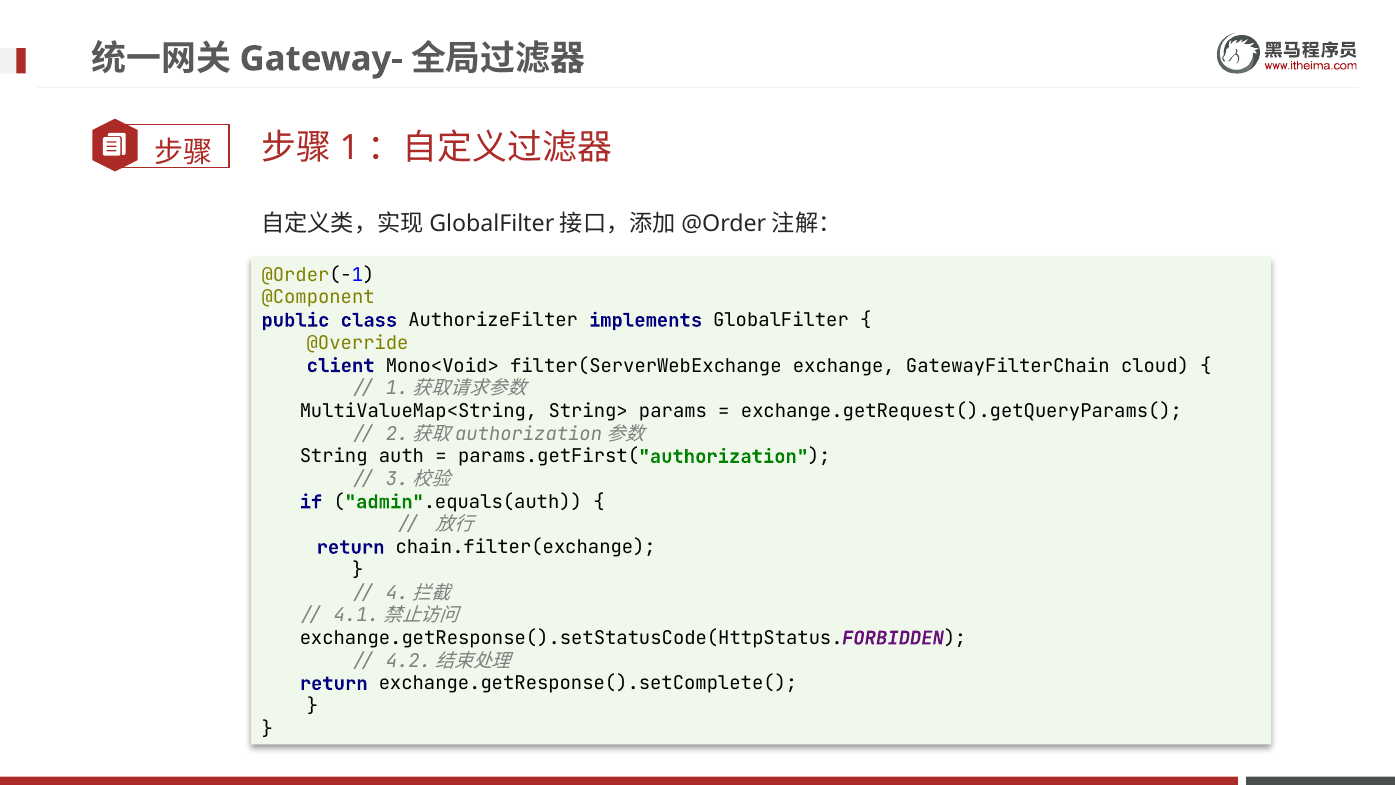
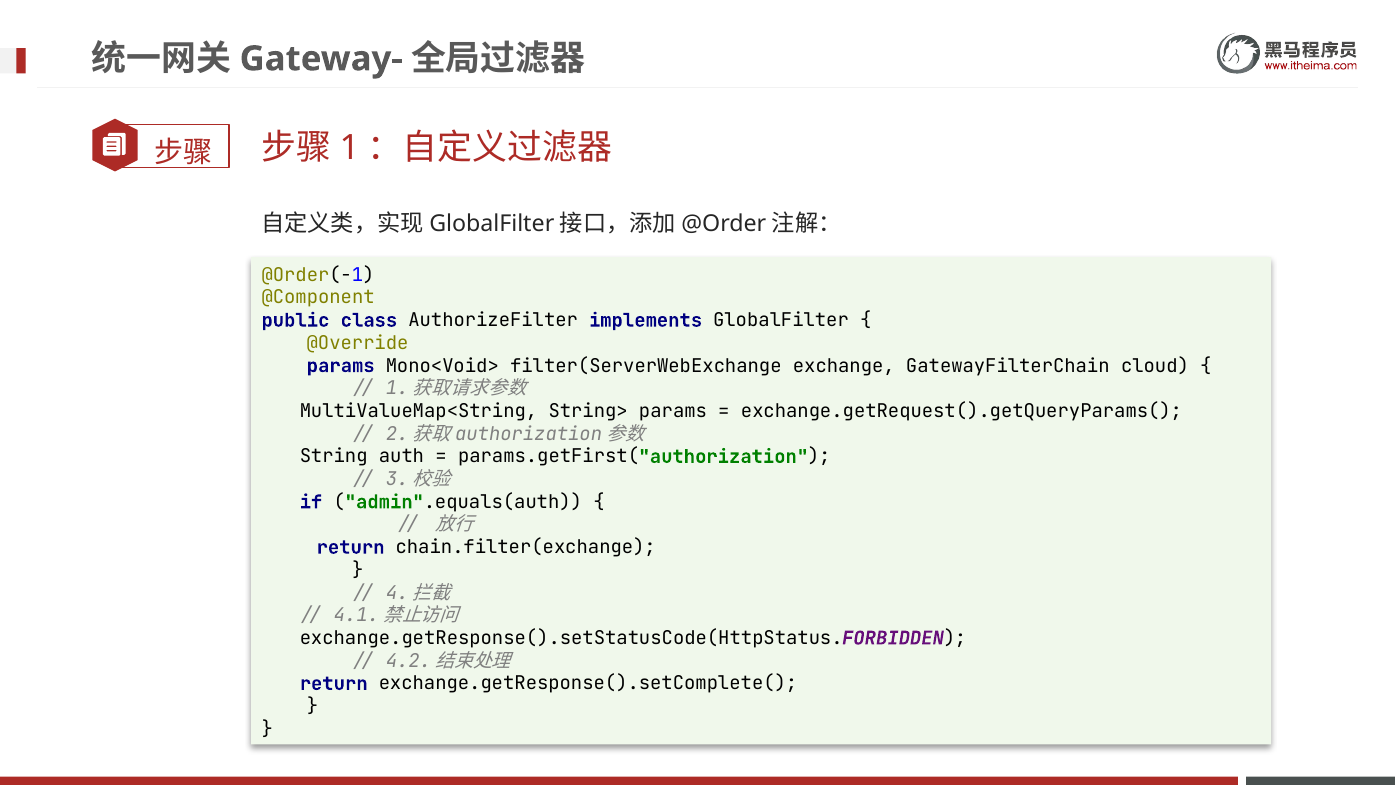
client: client -> params (341, 366)
